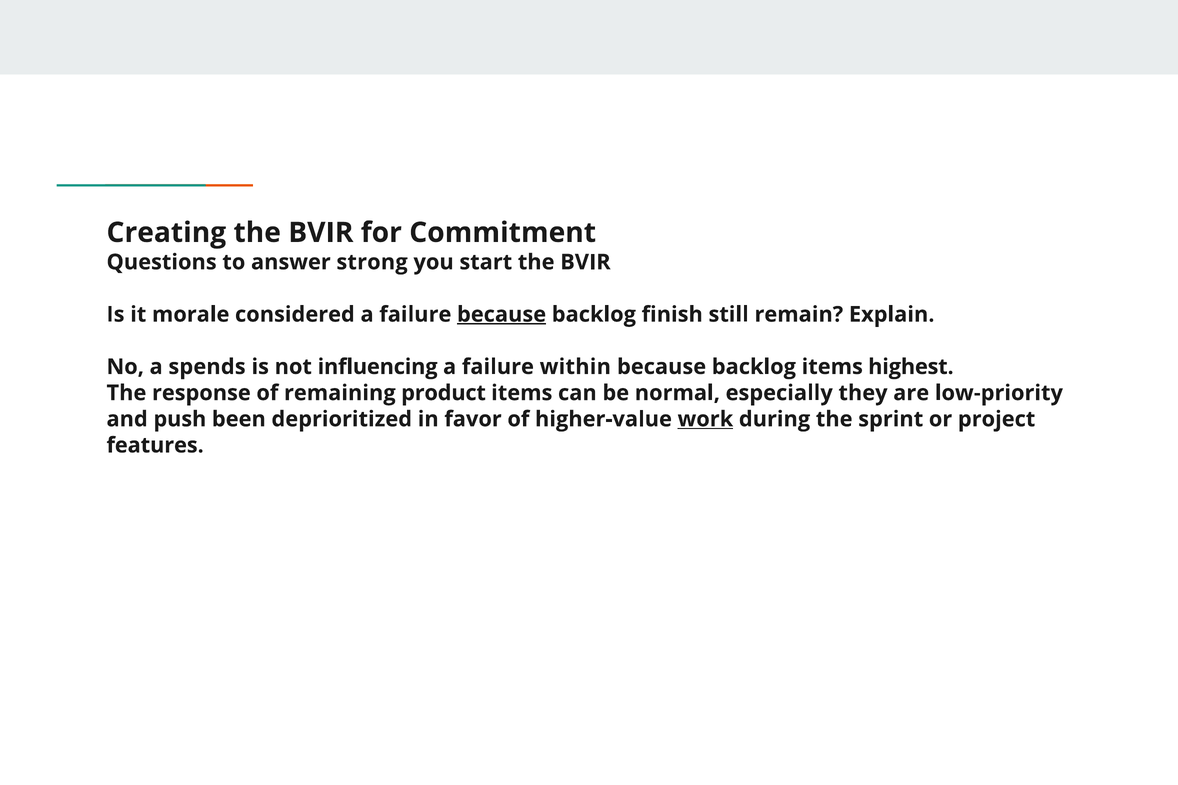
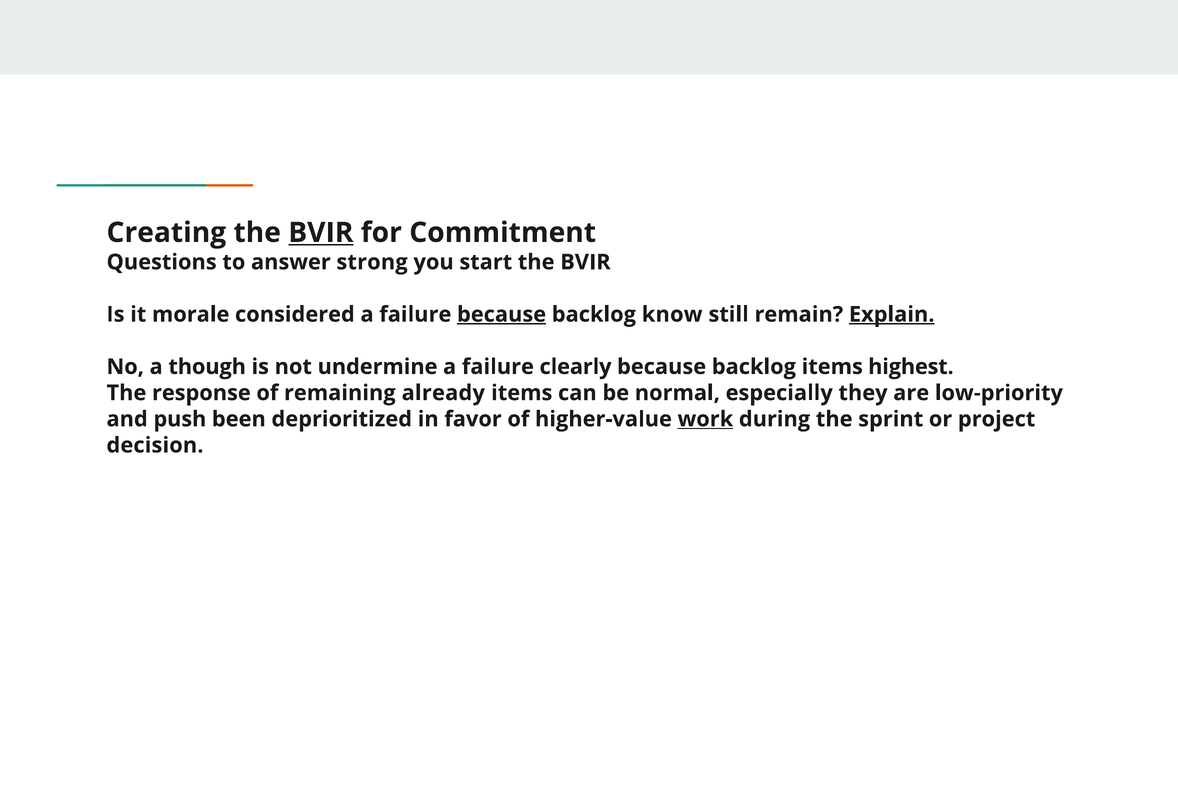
BVIR underline: none -> present (321, 233)
finish: finish -> know (672, 315)
Explain underline: none -> present (892, 315)
spends: spends -> though (207, 367)
influencing: influencing -> undermine (378, 367)
within: within -> clearly (576, 367)
product: product -> already (443, 393)
features: features -> decision (155, 446)
